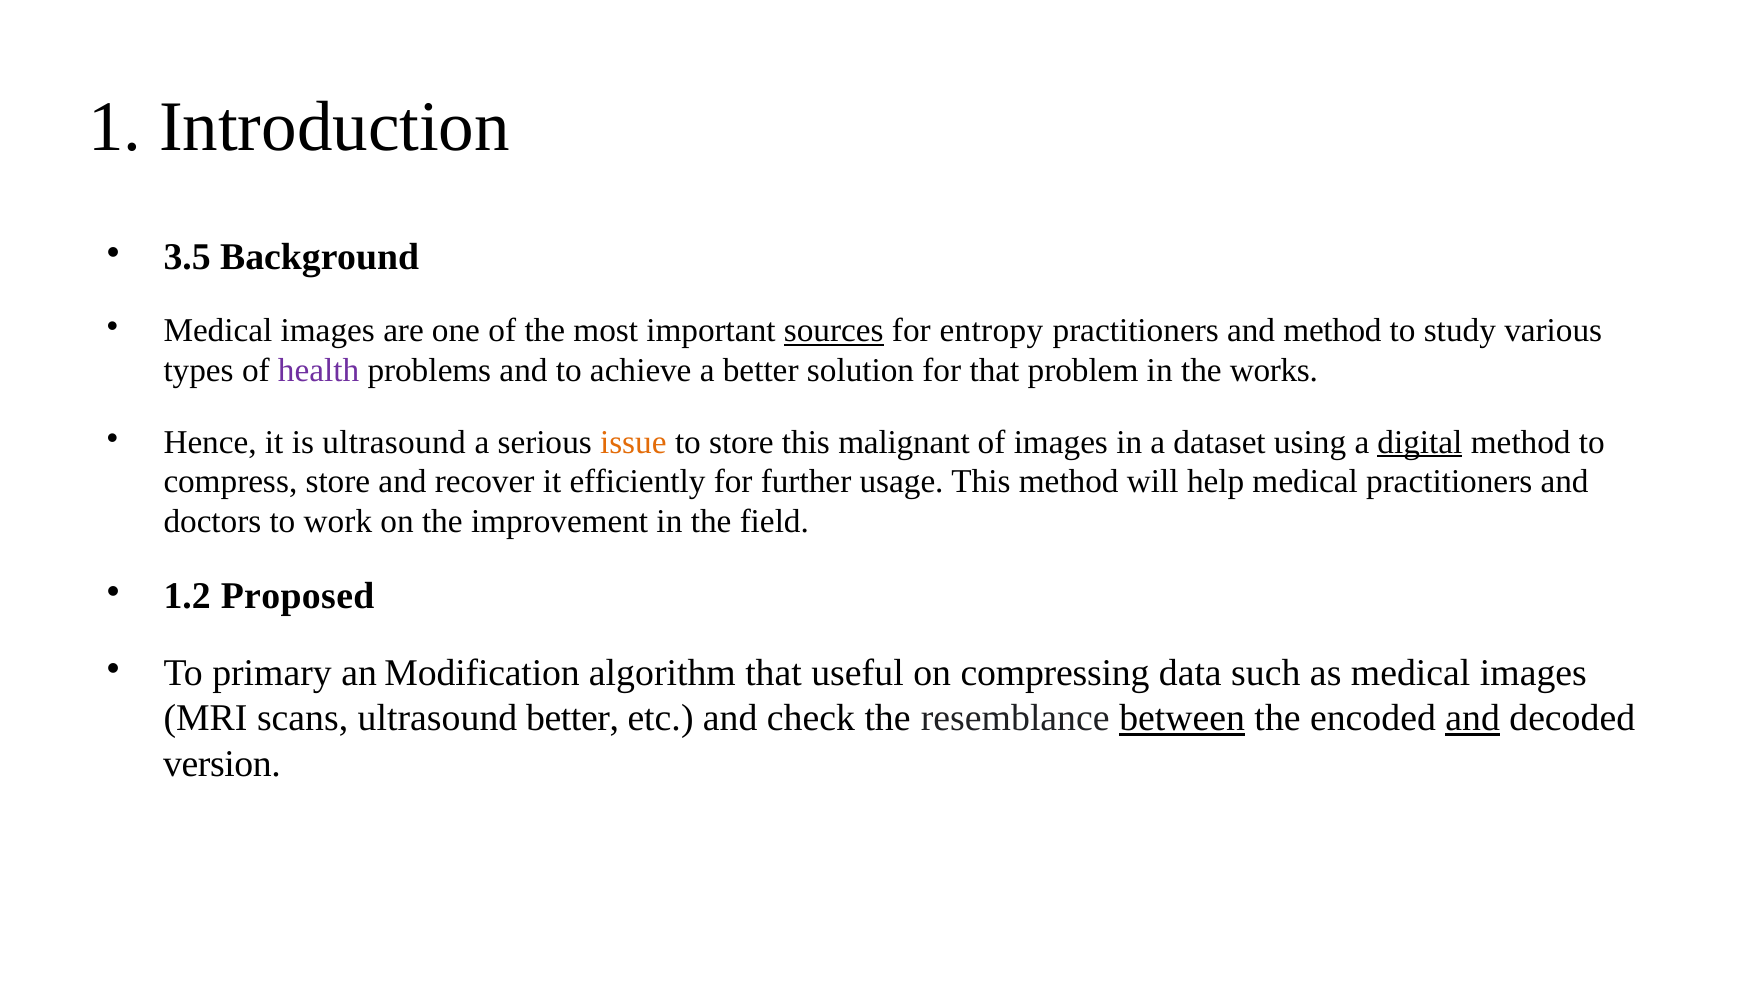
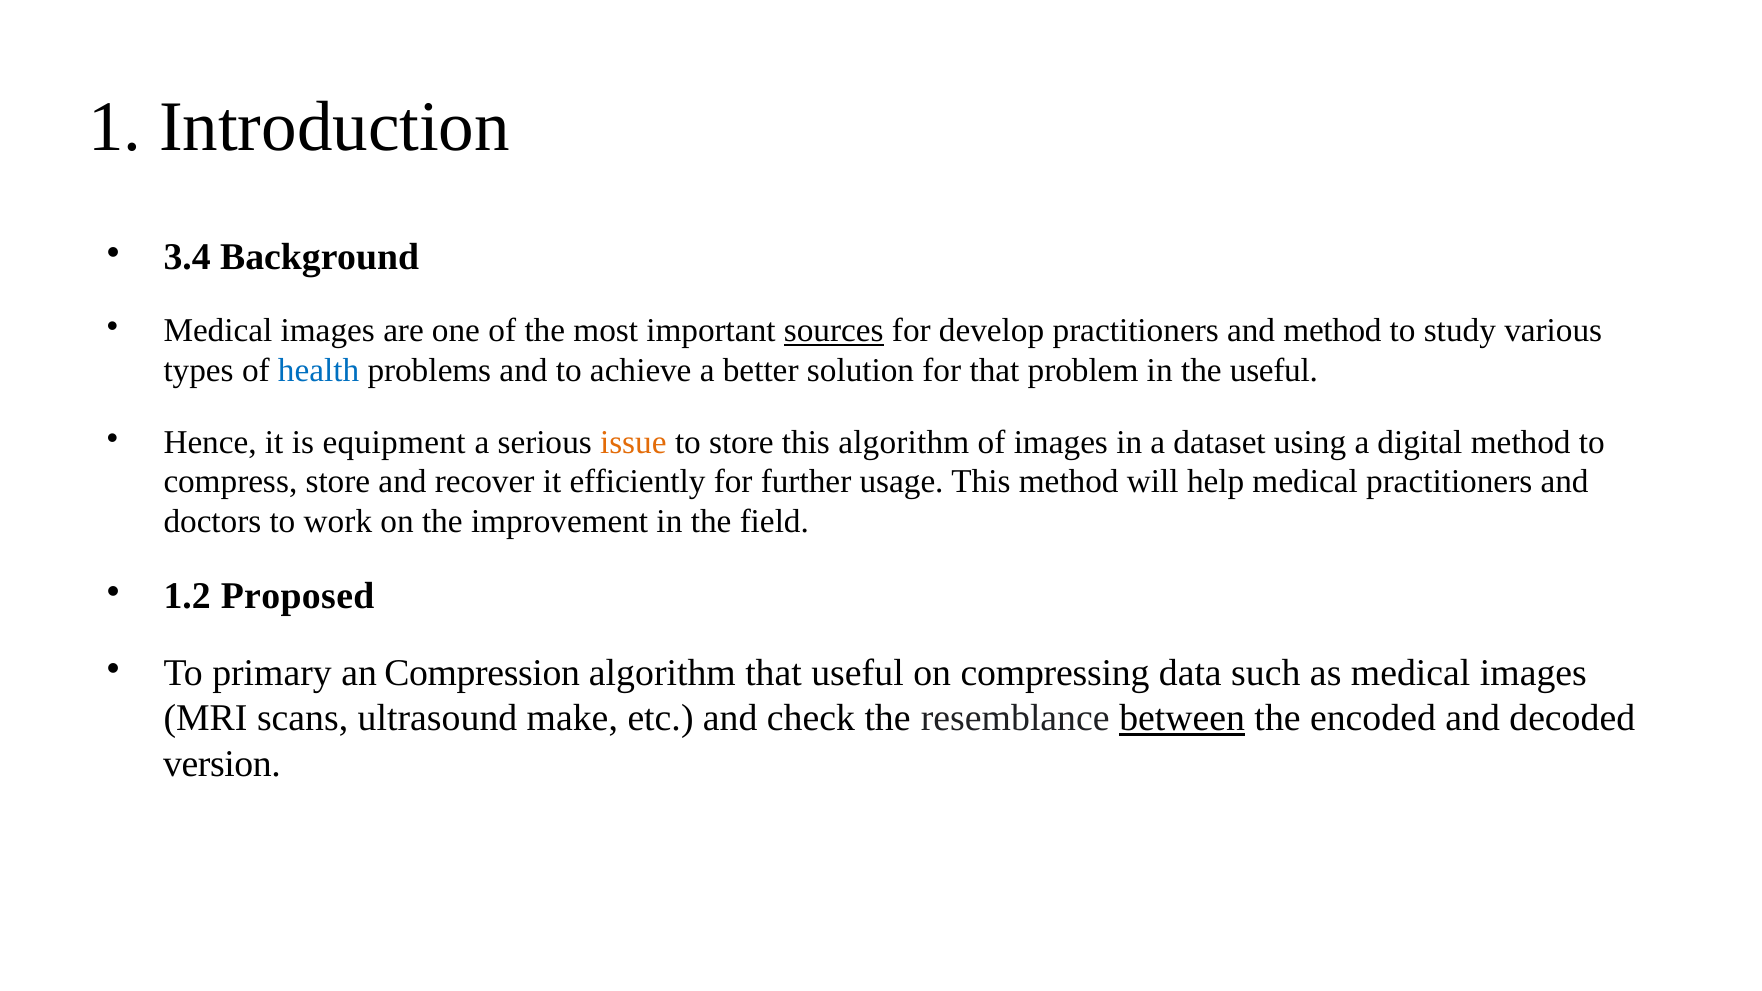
3.5: 3.5 -> 3.4 (187, 257)
entropy: entropy -> develop (992, 331)
health colour: purple -> blue (319, 371)
the works: works -> useful (1274, 371)
is ultrasound: ultrasound -> equipment (394, 442)
this malignant: malignant -> algorithm (904, 442)
digital underline: present -> none (1420, 442)
Modification: Modification -> Compression (482, 673)
ultrasound better: better -> make (572, 718)
and underline: present -> none (1473, 718)
